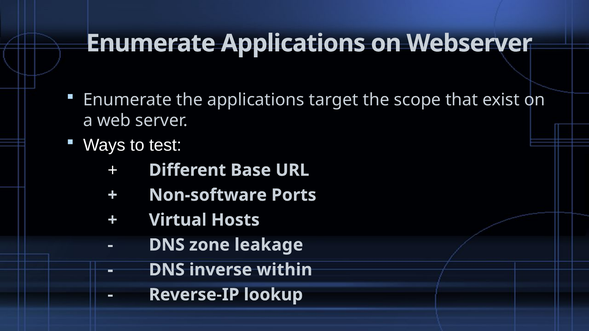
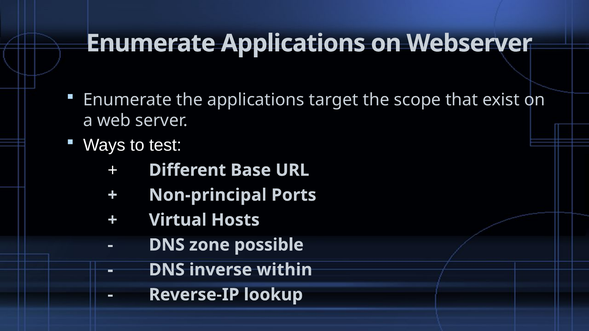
Non-software: Non-software -> Non-principal (208, 195)
leakage: leakage -> possible (269, 245)
